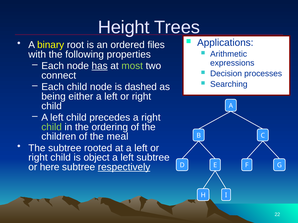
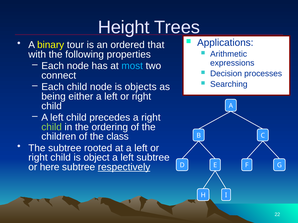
root: root -> tour (75, 45)
files: files -> that (156, 45)
has underline: present -> none (100, 66)
most colour: light green -> light blue (132, 66)
dashed: dashed -> objects (141, 87)
meal: meal -> class (118, 137)
